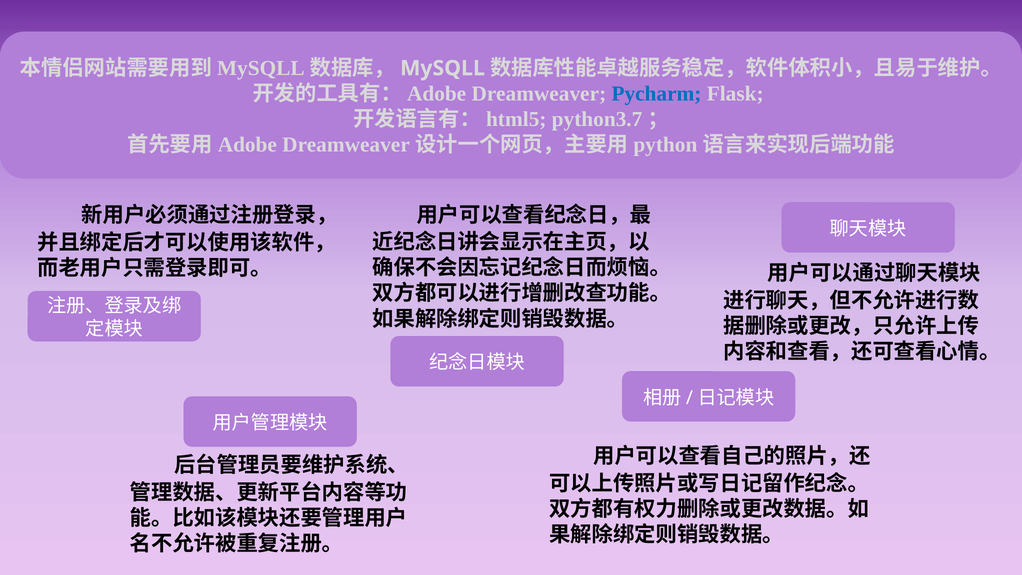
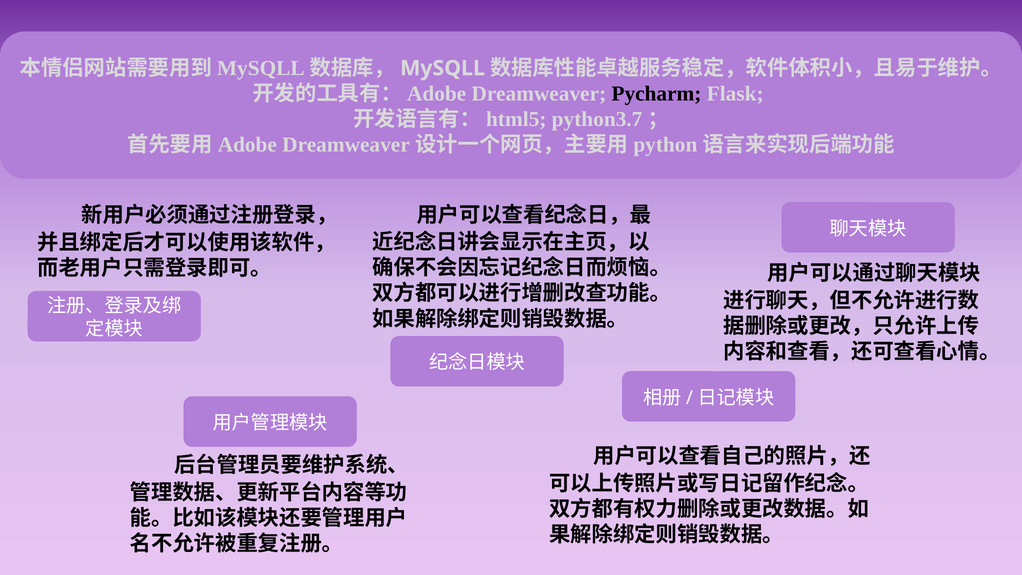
Pycharm colour: blue -> black (656, 94)
